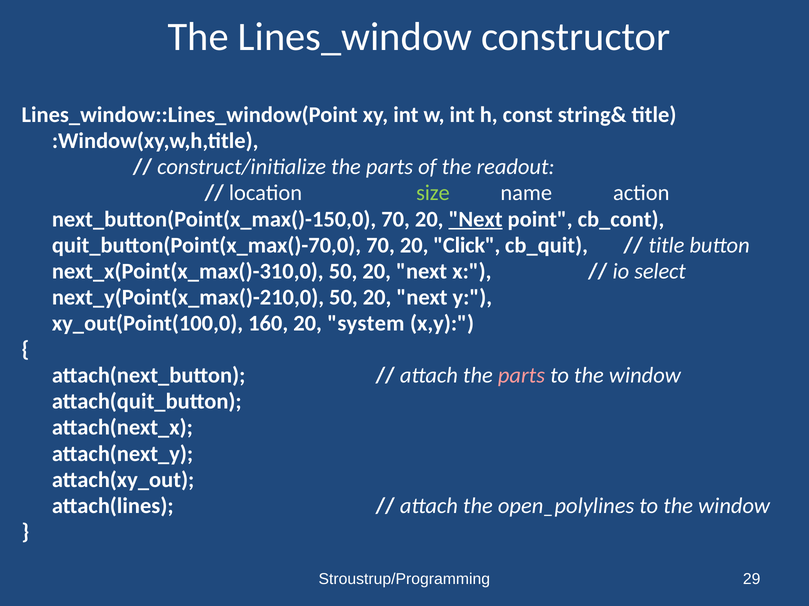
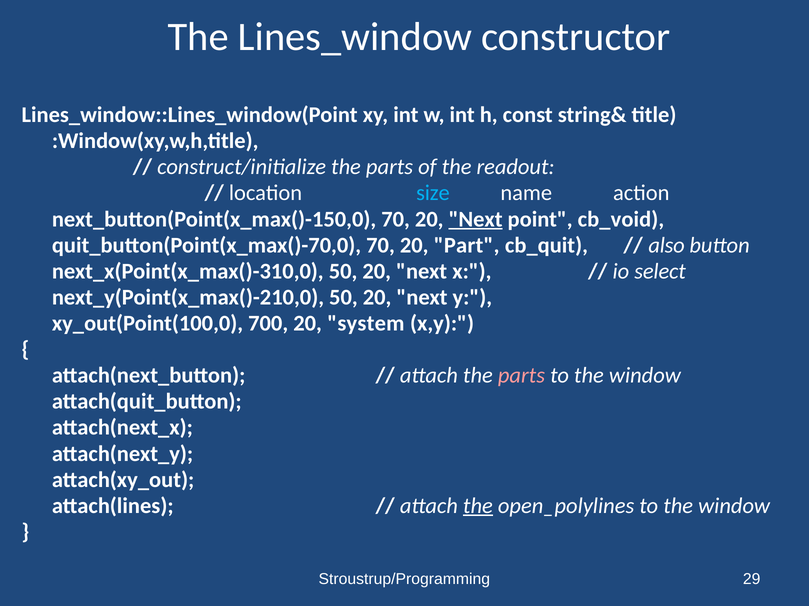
size colour: light green -> light blue (433, 193)
cb_cont: cb_cont -> cb_void (621, 219)
Click: Click -> Part (467, 245)
title: title -> also (667, 245)
160: 160 -> 700 (268, 324)
the underline: none -> present (478, 506)
